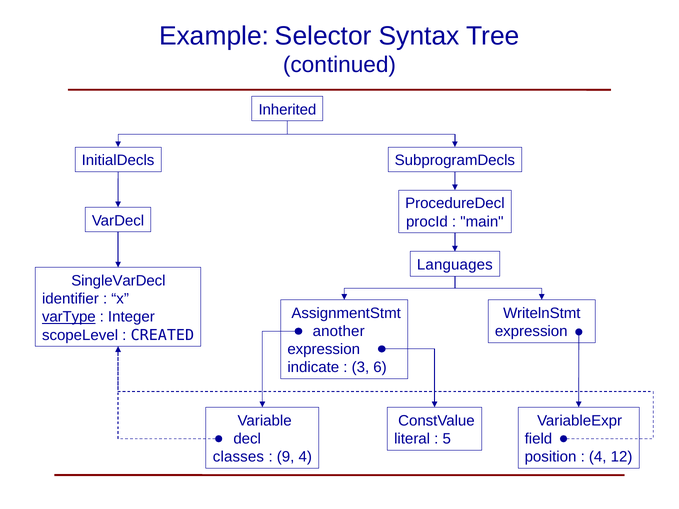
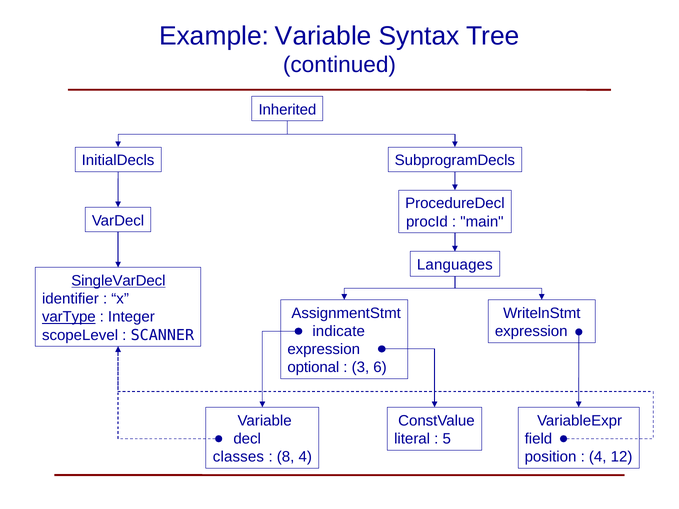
Example Selector: Selector -> Variable (323, 36)
SingleVarDecl underline: none -> present (118, 281)
another: another -> indicate (339, 331)
CREATED: CREATED -> SCANNER (162, 335)
indicate: indicate -> optional (313, 368)
9: 9 -> 8 (286, 457)
